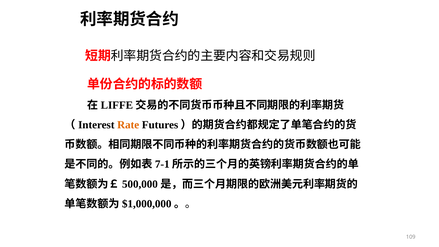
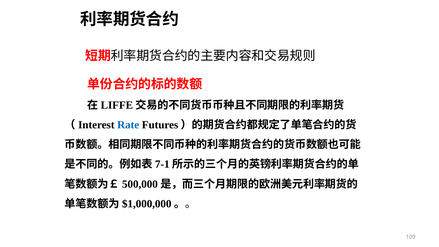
Rate colour: orange -> blue (128, 125)
